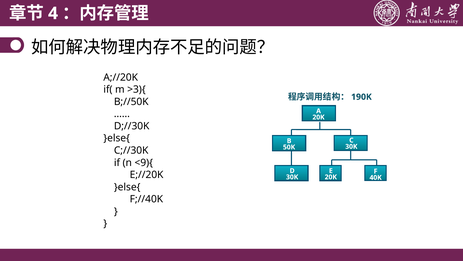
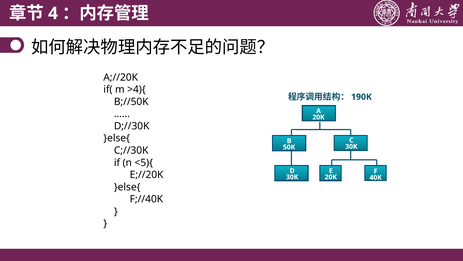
>3){: >3){ -> >4){ (136, 89)
<9){: <9){ -> <5){ (144, 162)
